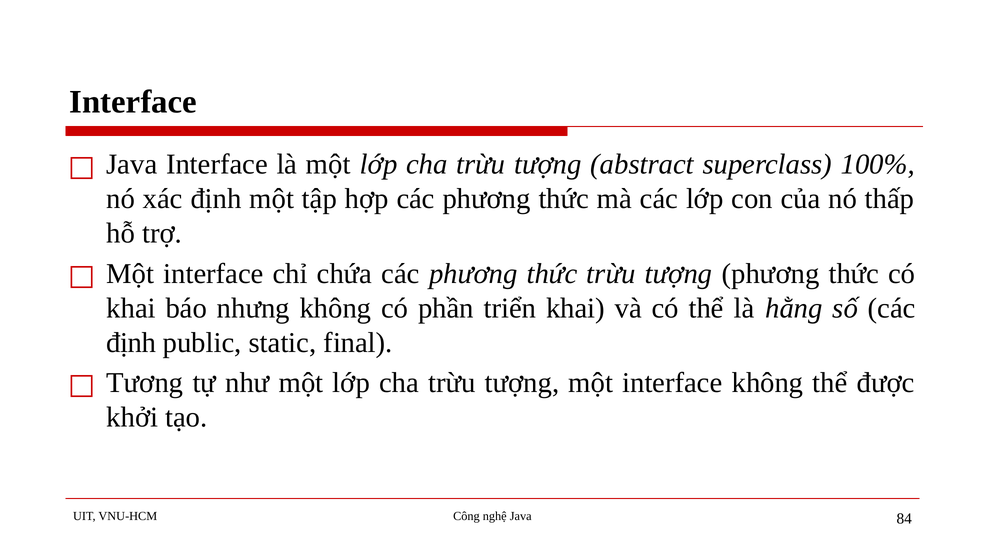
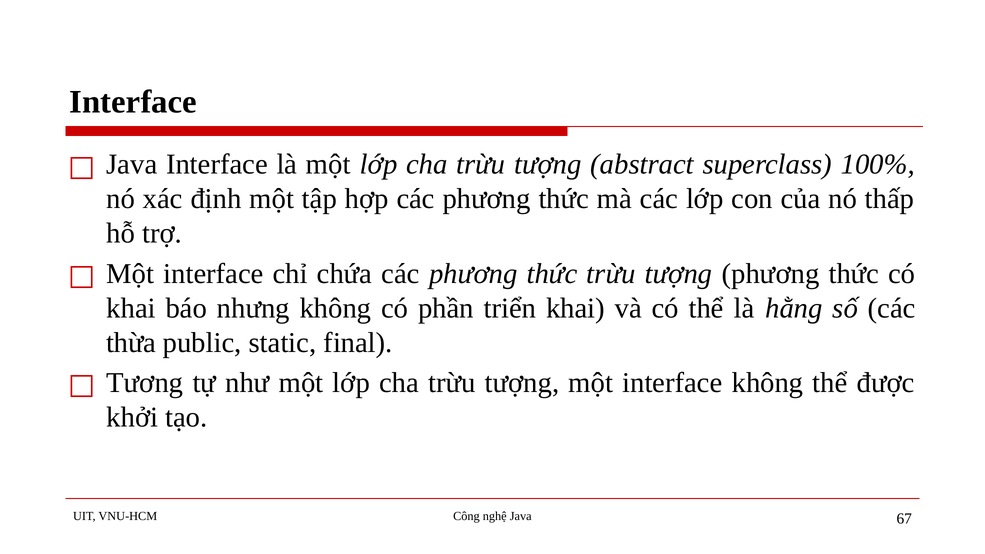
định: định -> thừa (131, 343)
84: 84 -> 67 (904, 519)
